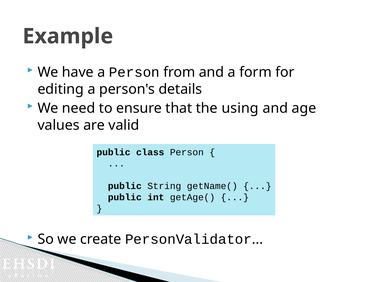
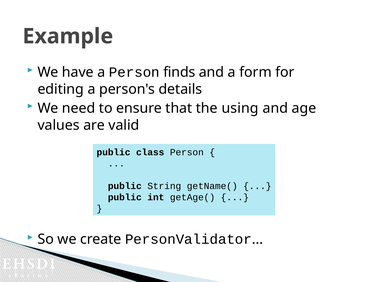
from: from -> finds (179, 72)
